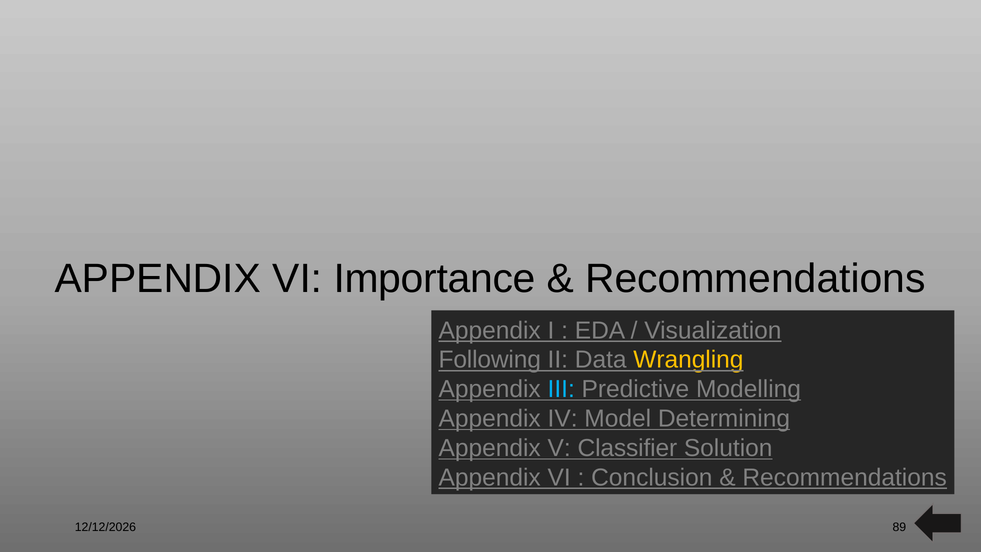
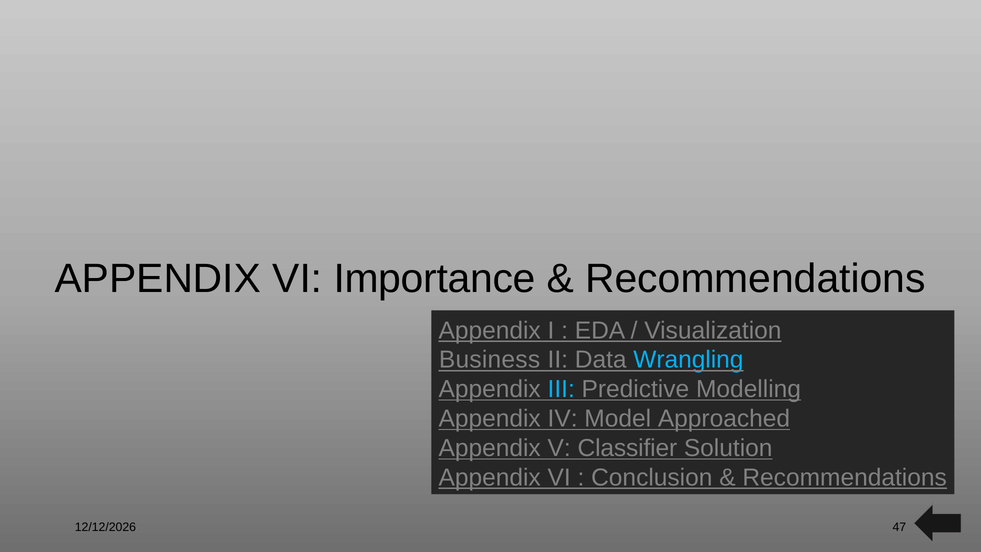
Following: Following -> Business (490, 360)
Wrangling colour: yellow -> light blue (688, 360)
Determining: Determining -> Approached (724, 419)
89: 89 -> 47 (899, 527)
